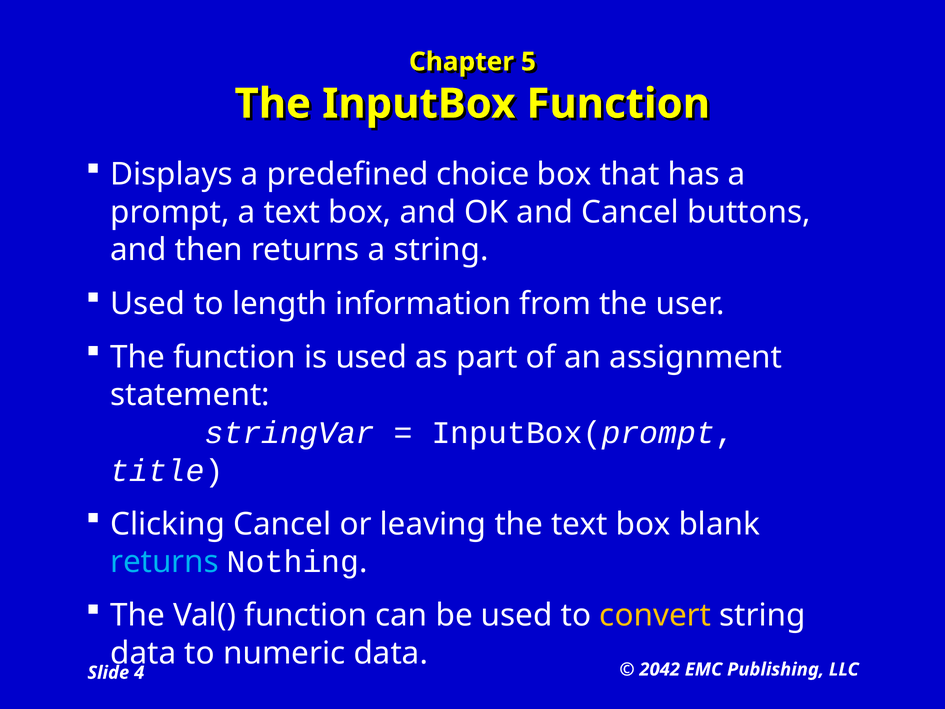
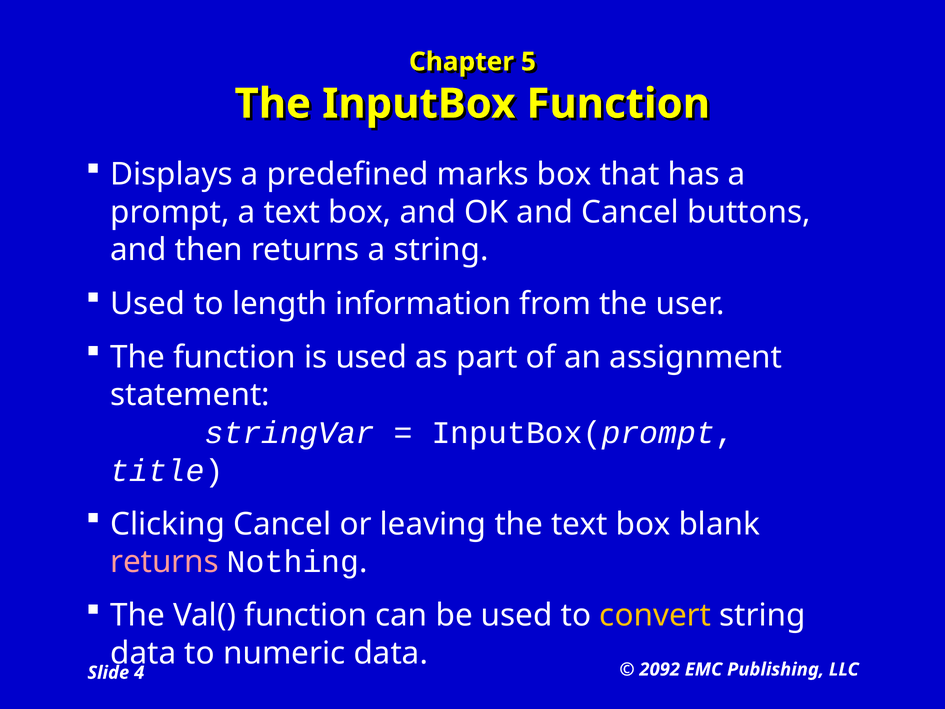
choice: choice -> marks (483, 174)
returns colour: light blue -> pink (164, 562)
2042: 2042 -> 2092 (660, 669)
